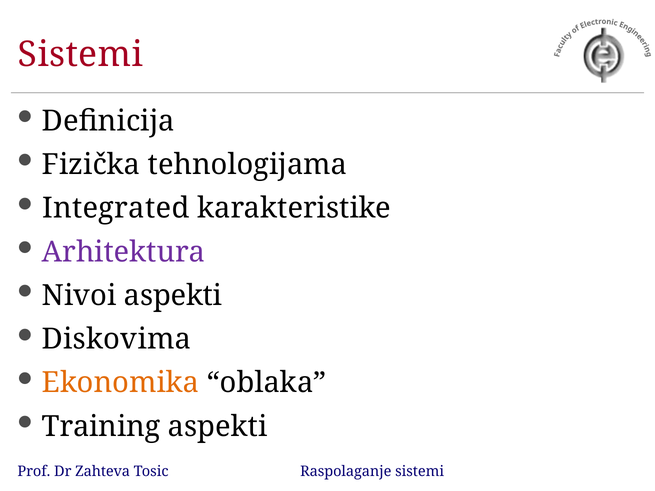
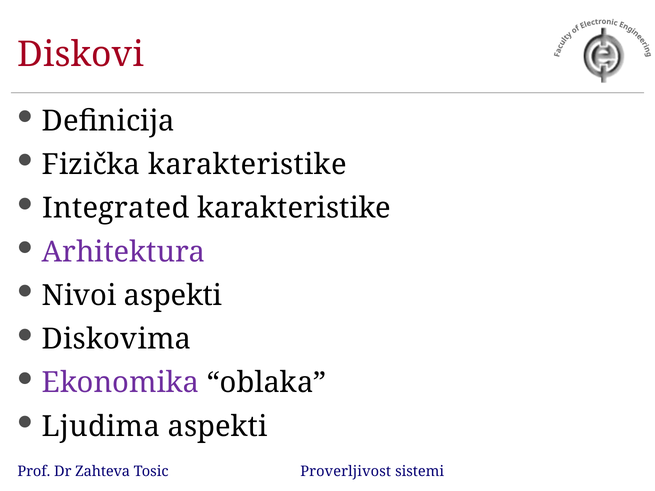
Sistemi: Sistemi -> Diskovi (81, 54)
Fizička tehnologijama: tehnologijama -> karakteristike (247, 165)
Ekonomika colour: orange -> purple (121, 383)
Training: Training -> Ljudima (101, 427)
Raspolaganje: Raspolaganje -> Proverljivost (346, 472)
